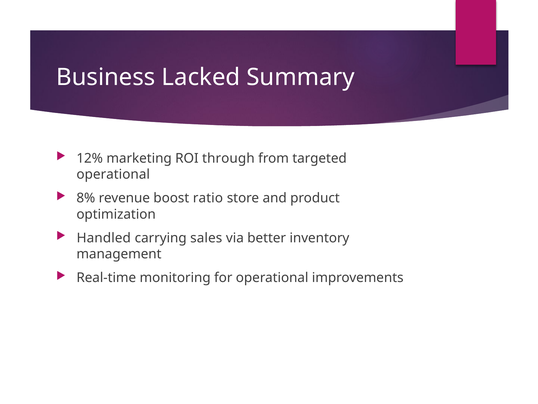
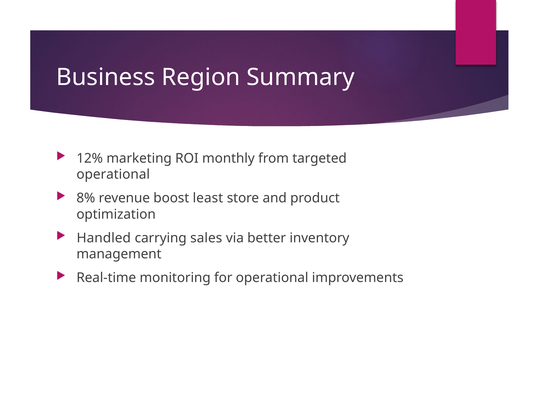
Lacked: Lacked -> Region (201, 77)
through: through -> monthly (228, 158)
ratio: ratio -> least (208, 198)
